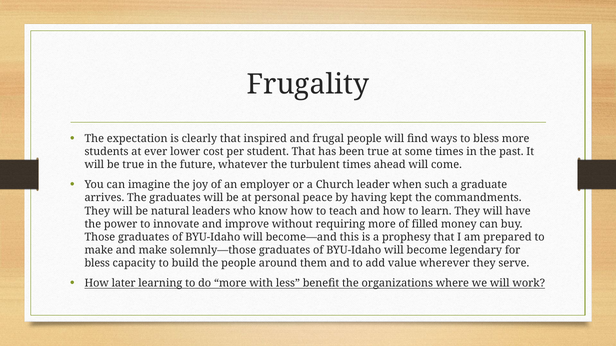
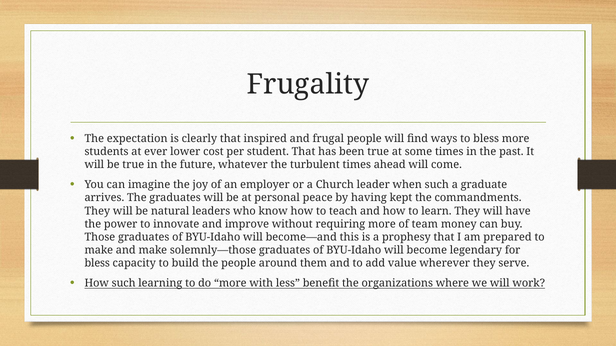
filled: filled -> team (425, 224)
How later: later -> such (124, 284)
